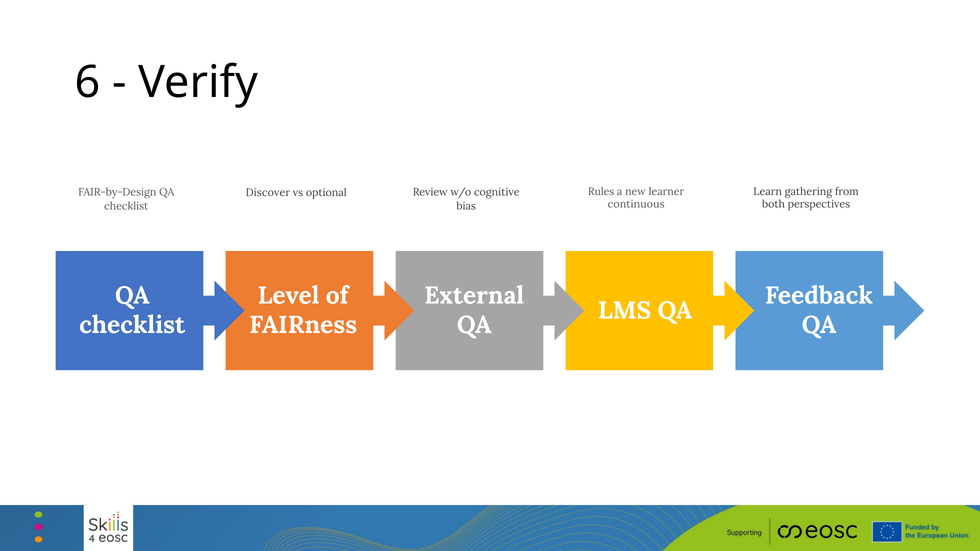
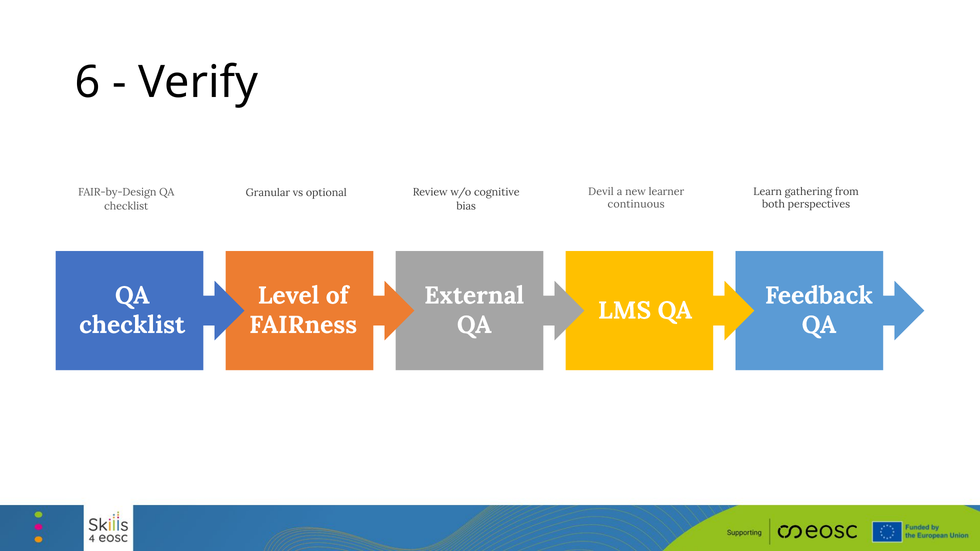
Rules: Rules -> Devil (601, 192)
Discover: Discover -> Granular (268, 193)
